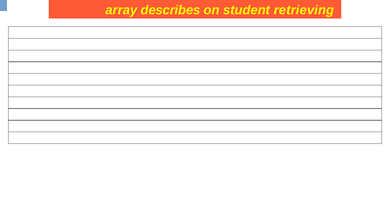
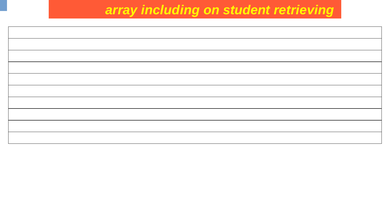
describes: describes -> including (170, 10)
